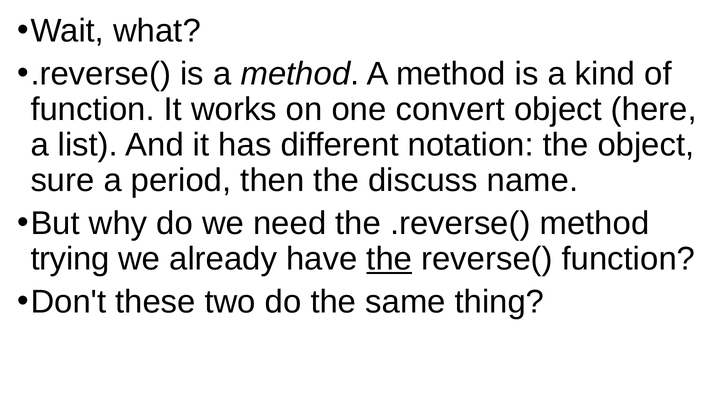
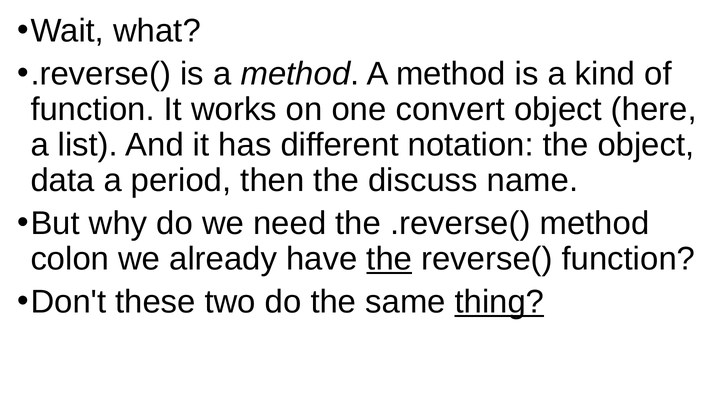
sure: sure -> data (62, 180)
trying: trying -> colon (70, 259)
thing underline: none -> present (499, 302)
